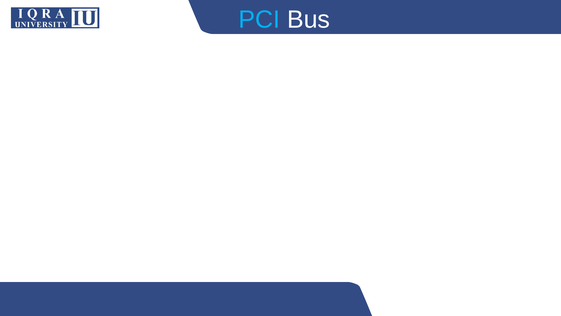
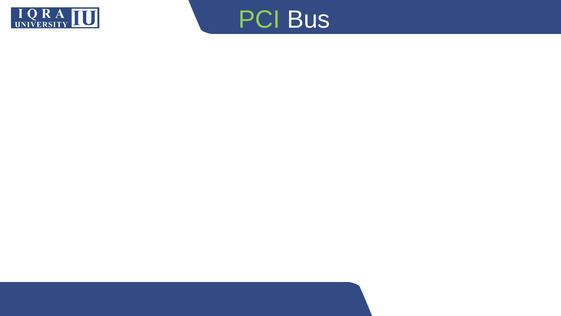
PCI colour: light blue -> light green (259, 19)
